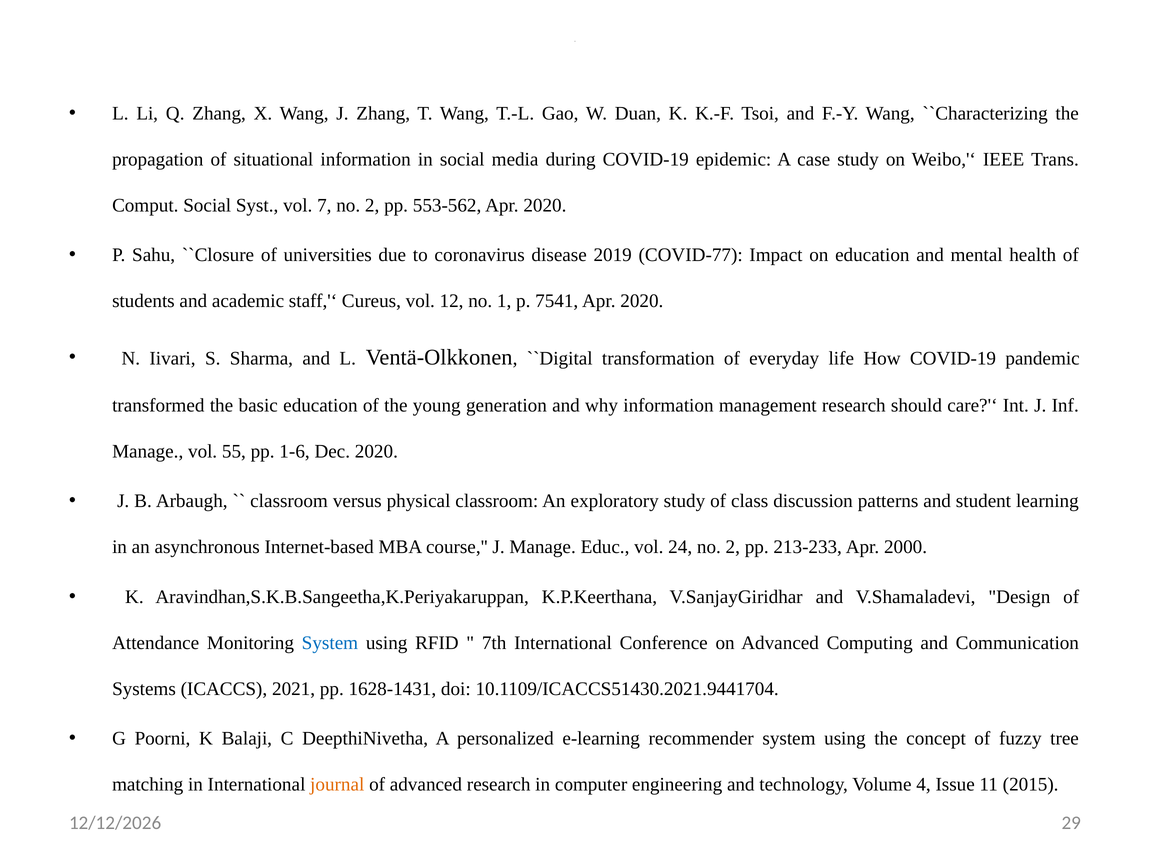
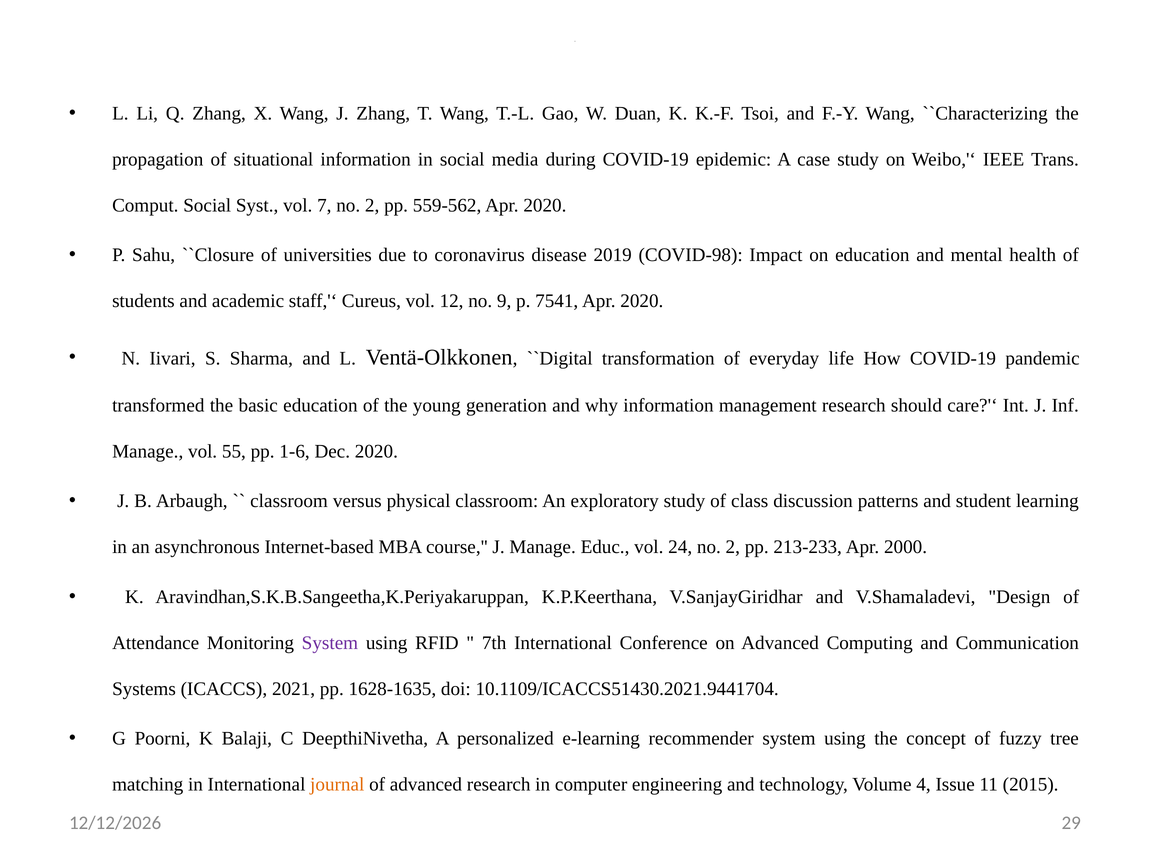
553-562: 553-562 -> 559-562 (447, 205)
COVID-77: COVID-77 -> COVID-98 (691, 255)
1: 1 -> 9 (504, 301)
System colour: blue -> purple (330, 643)
1628-1431: 1628-1431 -> 1628-1635 (392, 689)
